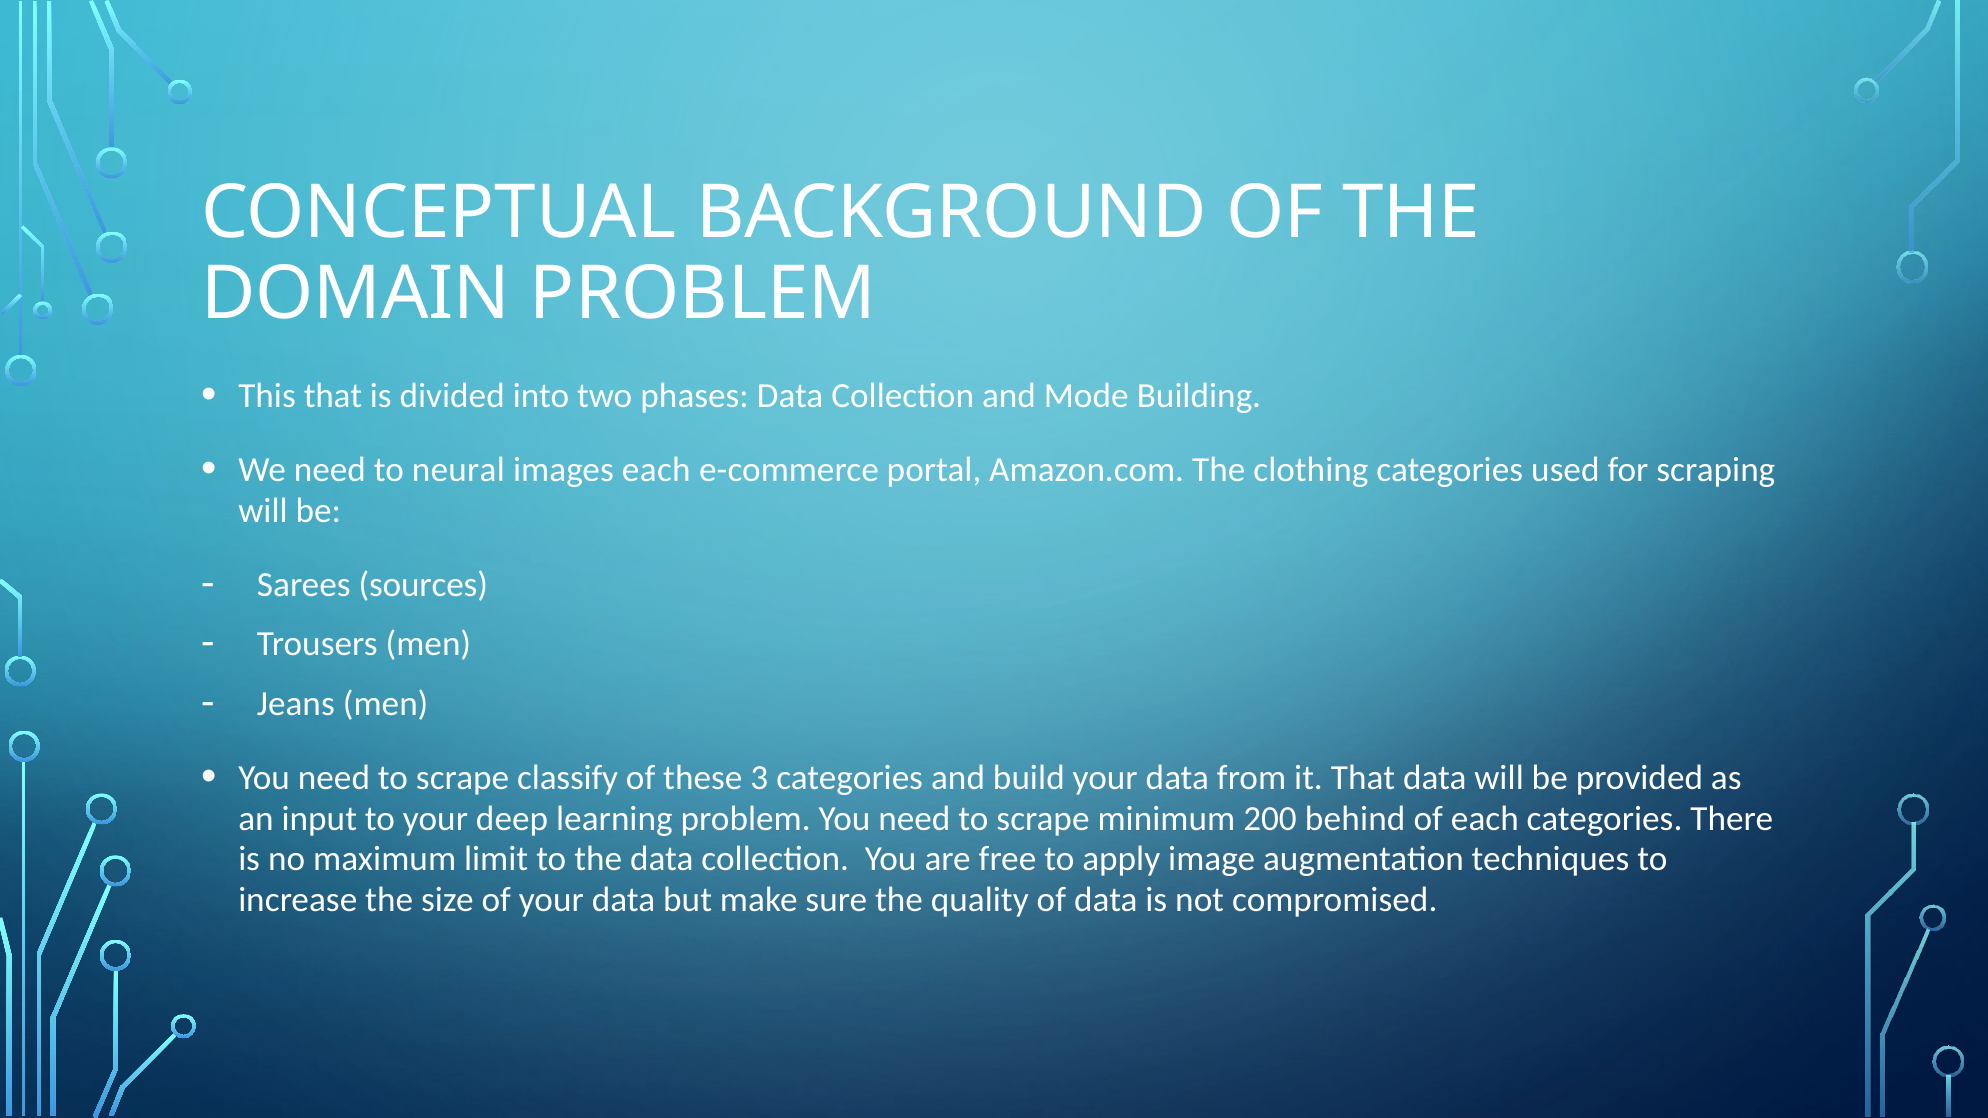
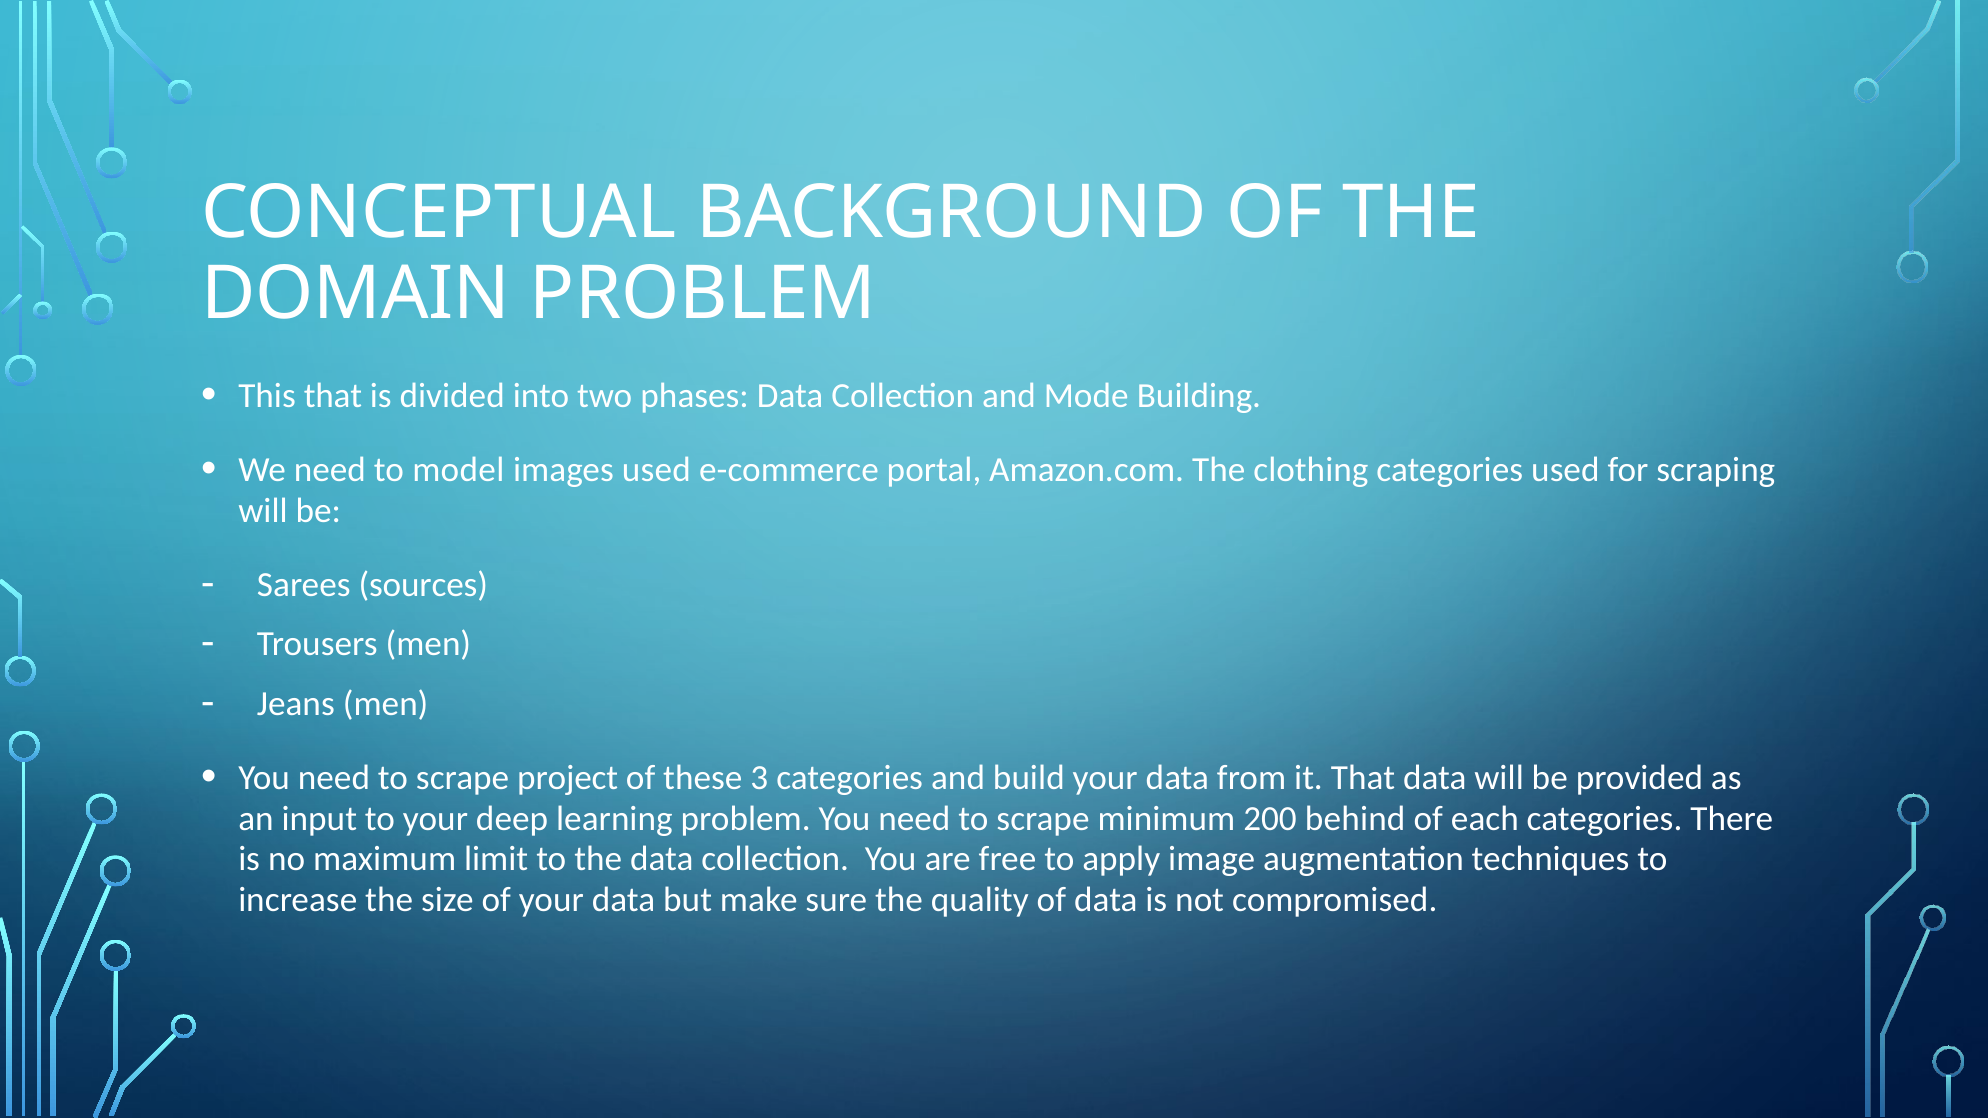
neural: neural -> model (458, 470)
images each: each -> used (656, 470)
classify: classify -> project (568, 778)
